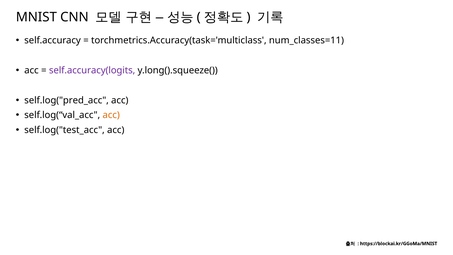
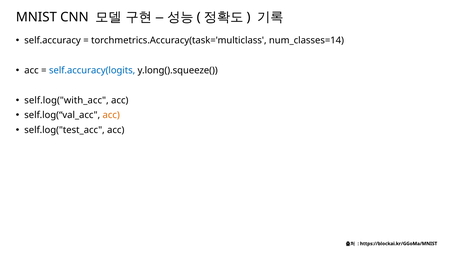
num_classes=11: num_classes=11 -> num_classes=14 (306, 40)
self.accuracy(logits colour: purple -> blue (92, 70)
self.log("pred_acc: self.log("pred_acc -> self.log("with_acc (66, 100)
